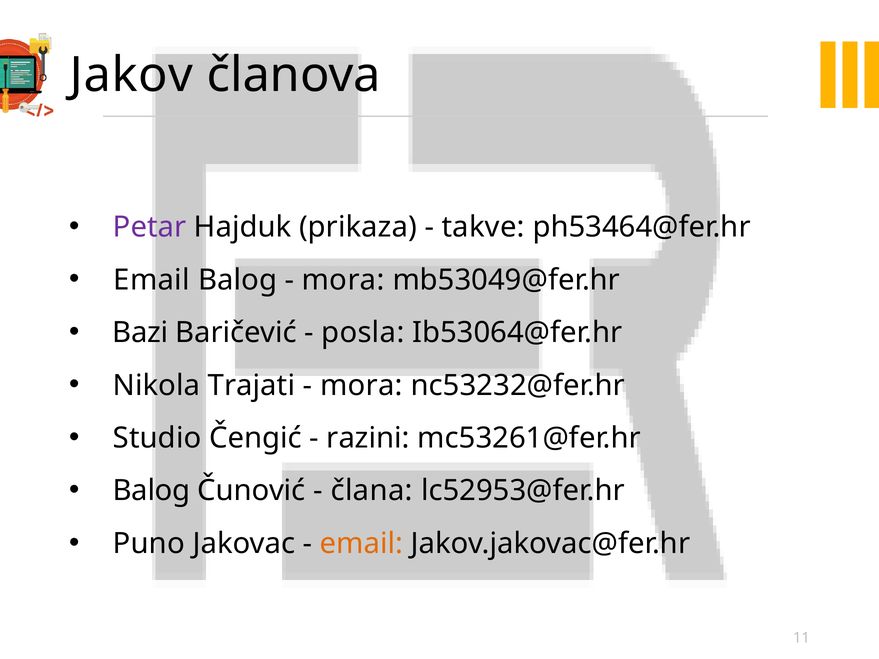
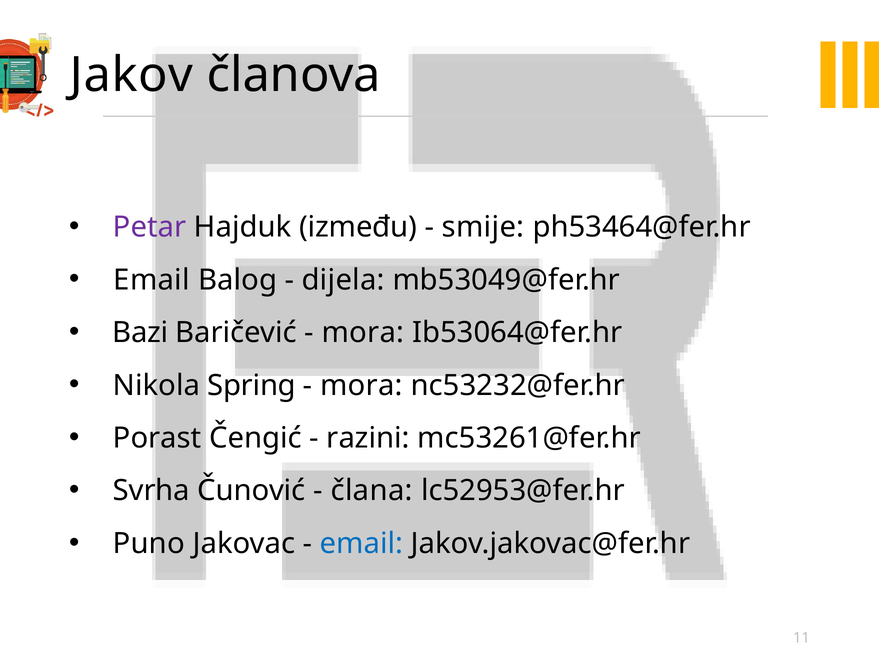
prikaza: prikaza -> između (358, 227)
takve: takve -> smije (483, 227)
mora: mora -> dijela (343, 280)
posla: posla -> mora (363, 333)
Trajati: Trajati -> Spring (252, 386)
Studio: Studio -> Porast (157, 438)
Balog: Balog -> Svrha (151, 491)
email colour: orange -> blue (362, 544)
